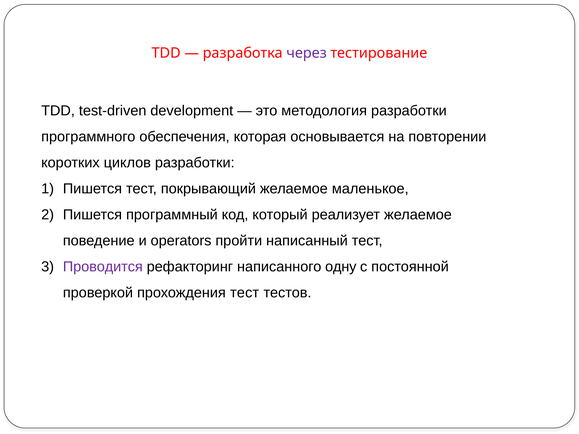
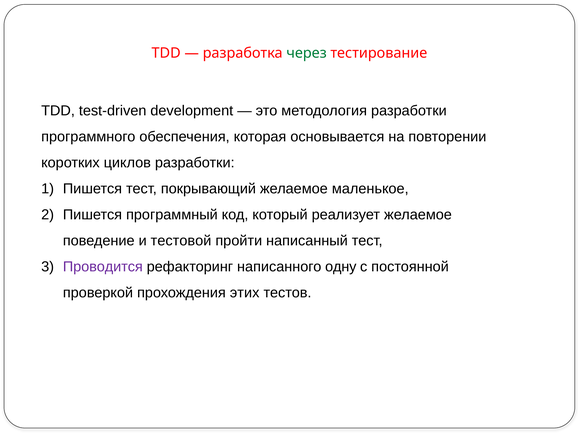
через colour: purple -> green (307, 53)
operators: operators -> тестовой (181, 241)
прохождения тест: тест -> этих (245, 293)
